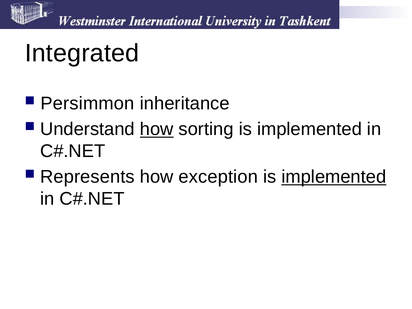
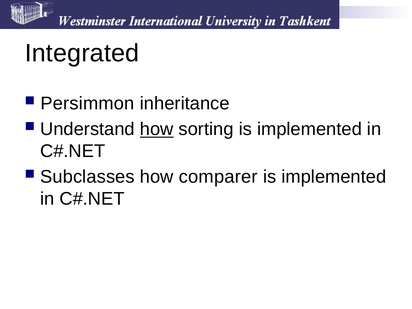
Represents: Represents -> Subclasses (87, 177)
exception: exception -> comparer (218, 177)
implemented underline: present -> none (334, 177)
